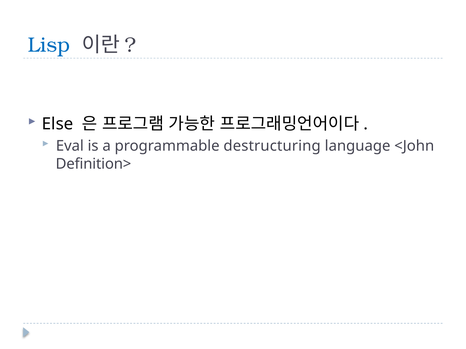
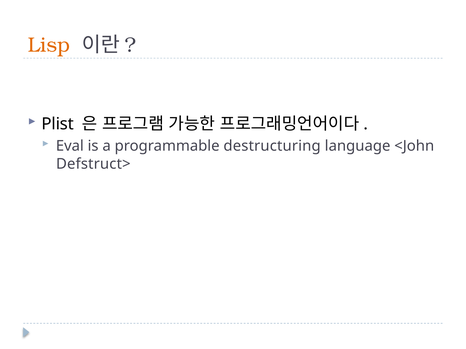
Lisp colour: blue -> orange (49, 45)
Else: Else -> Plist (58, 124)
Definition>: Definition> -> Defstruct> (93, 164)
